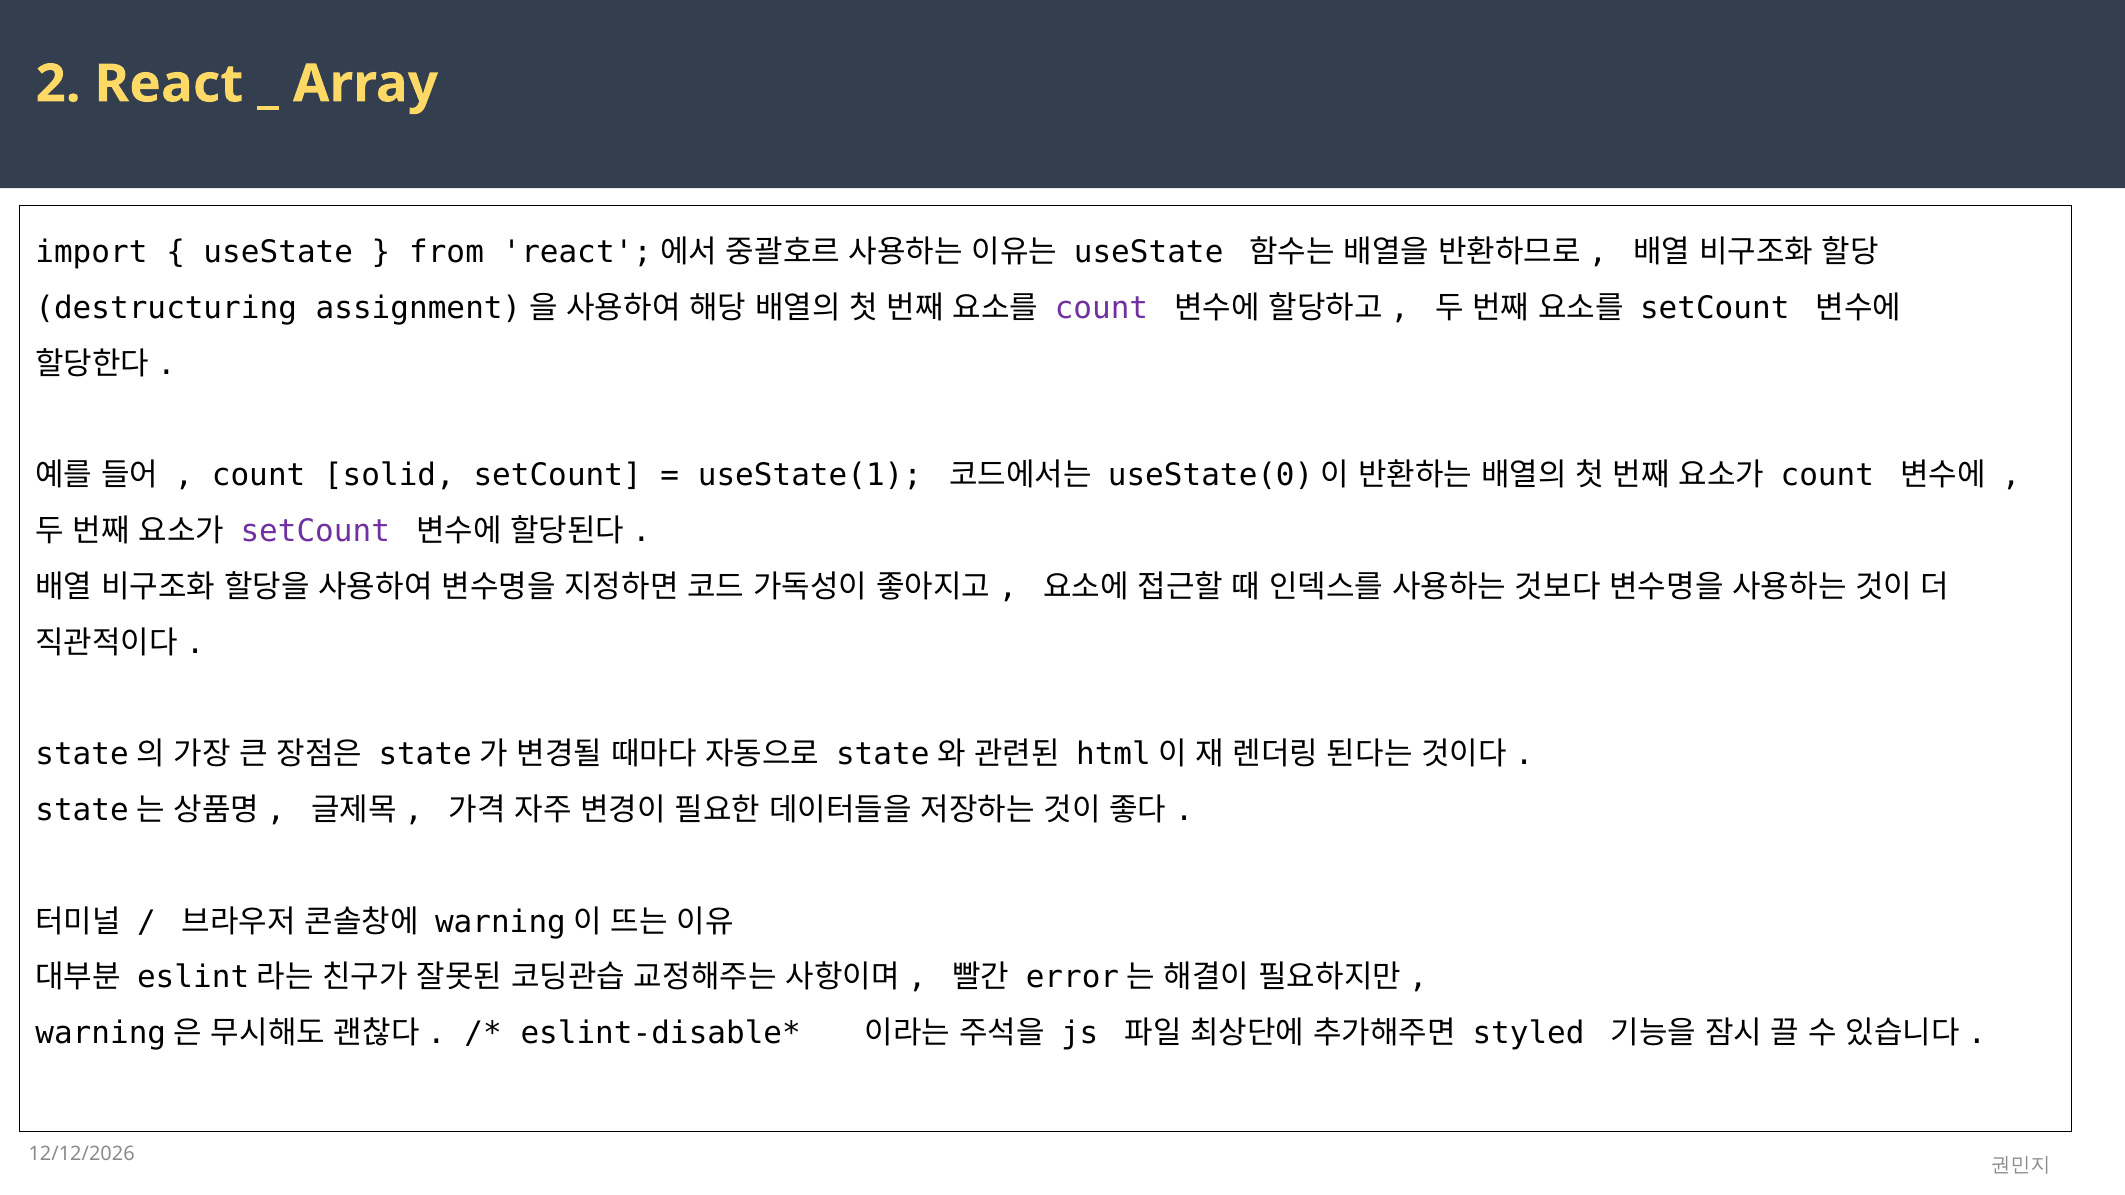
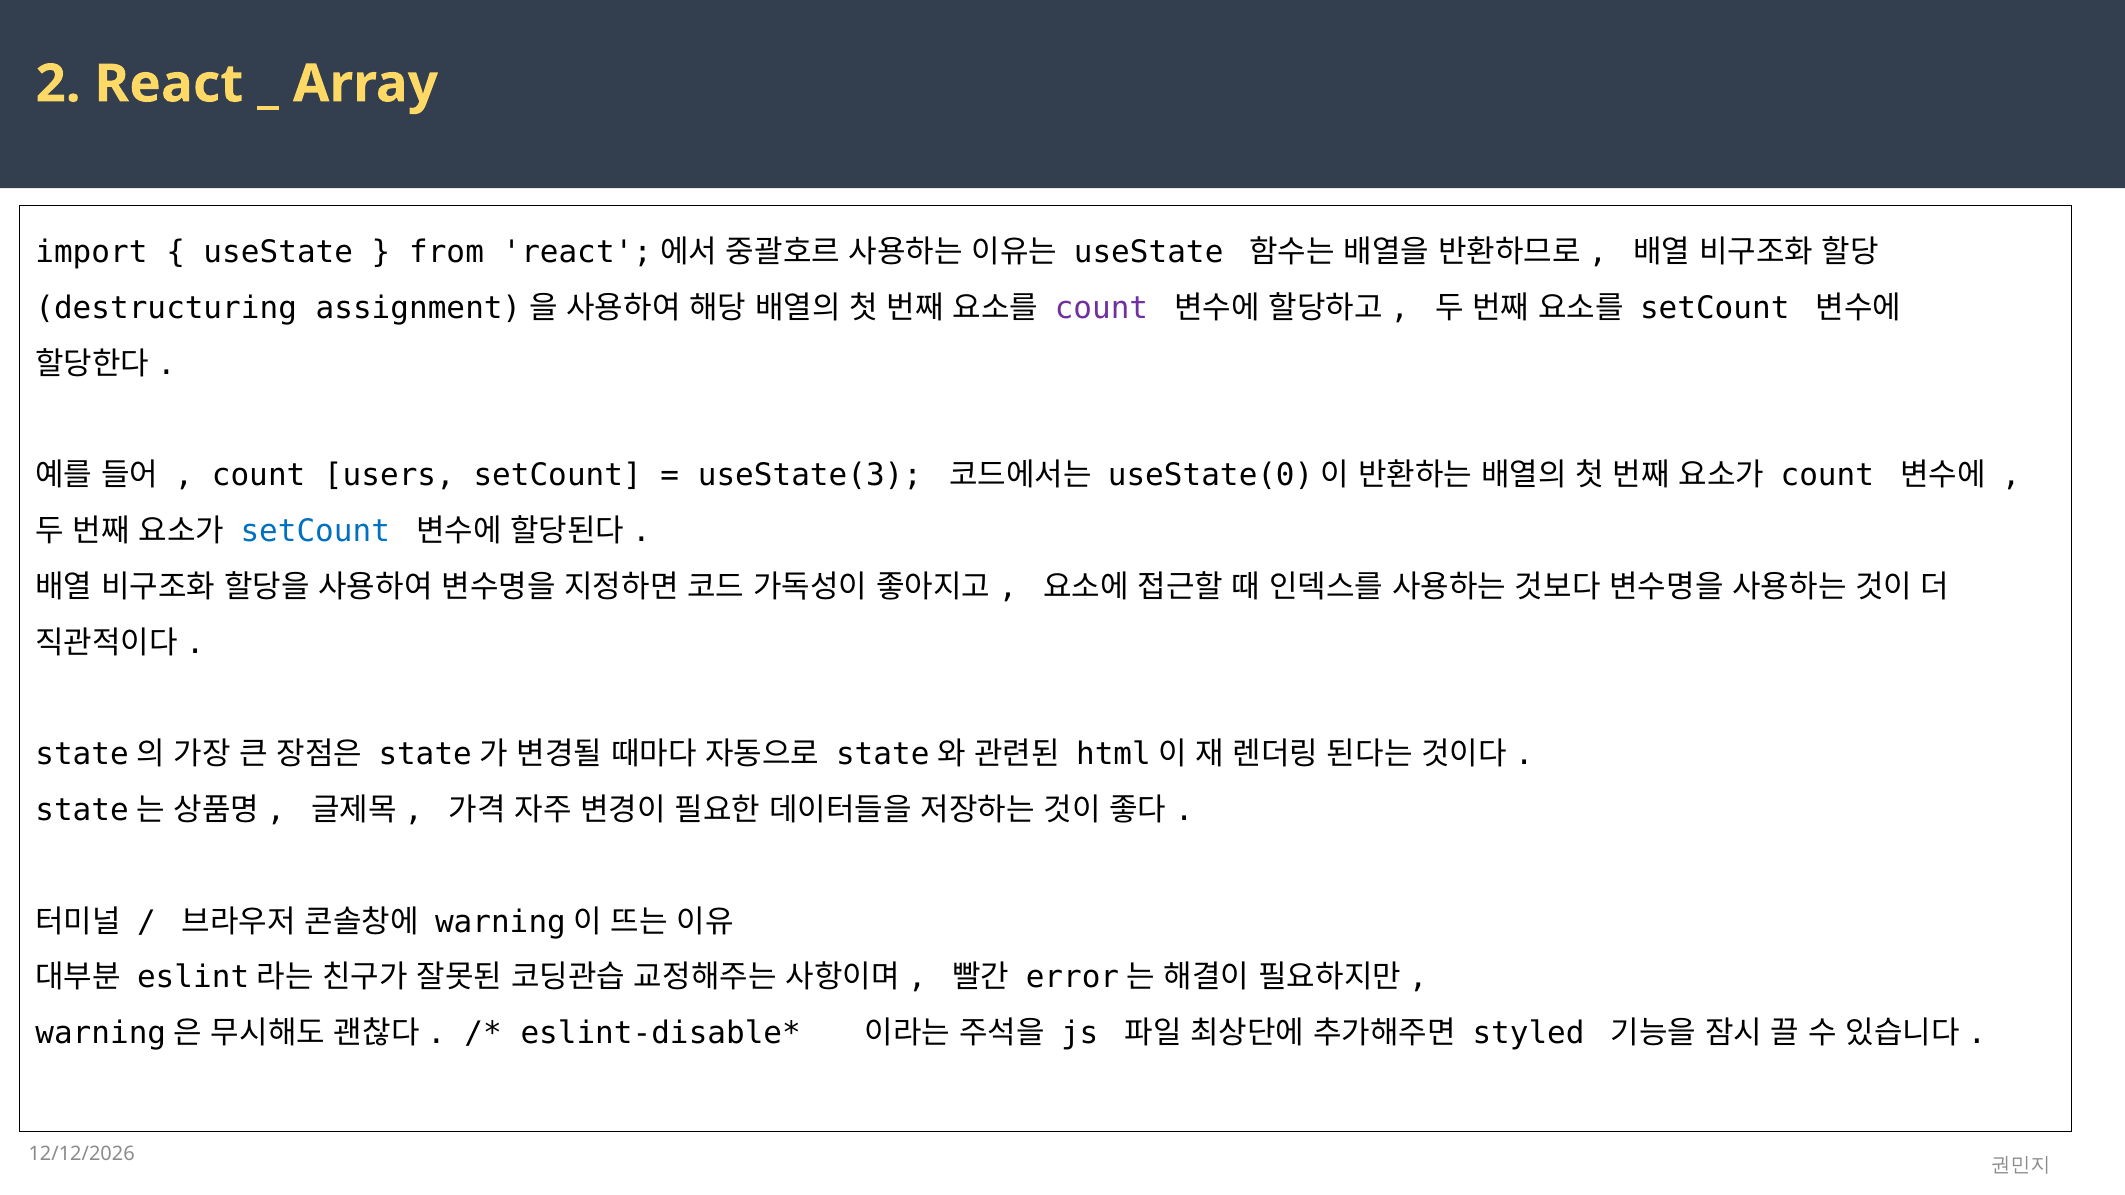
solid: solid -> users (389, 476)
useState(1: useState(1 -> useState(3 (810, 476)
setCount colour: purple -> blue (315, 532)
